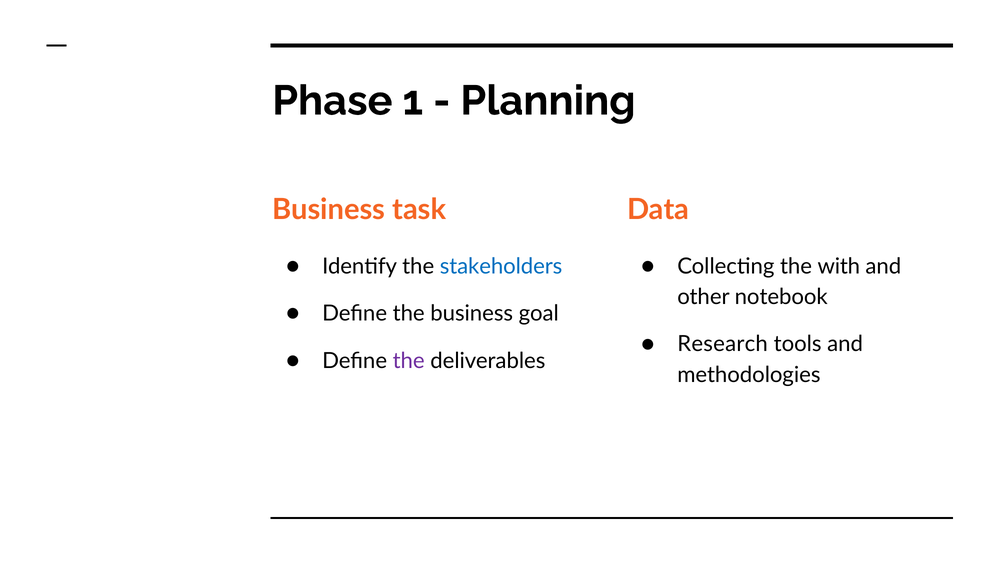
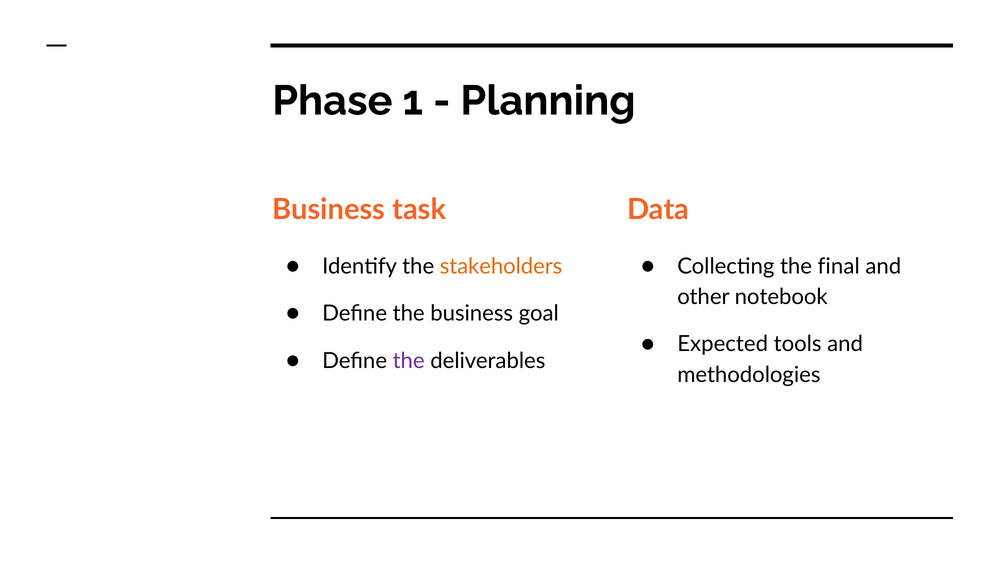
stakeholders colour: blue -> orange (501, 266)
with: with -> final (839, 266)
Research: Research -> Expected (723, 344)
